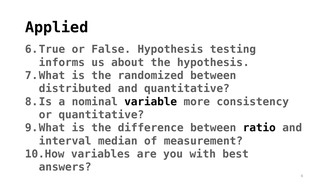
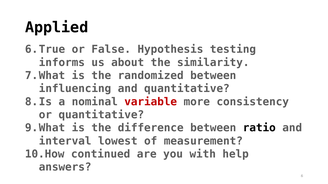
the hypothesis: hypothesis -> similarity (213, 63)
distributed: distributed -> influencing (75, 89)
variable colour: black -> red (151, 102)
median: median -> lowest (118, 141)
variables: variables -> continued (101, 154)
best: best -> help (236, 154)
